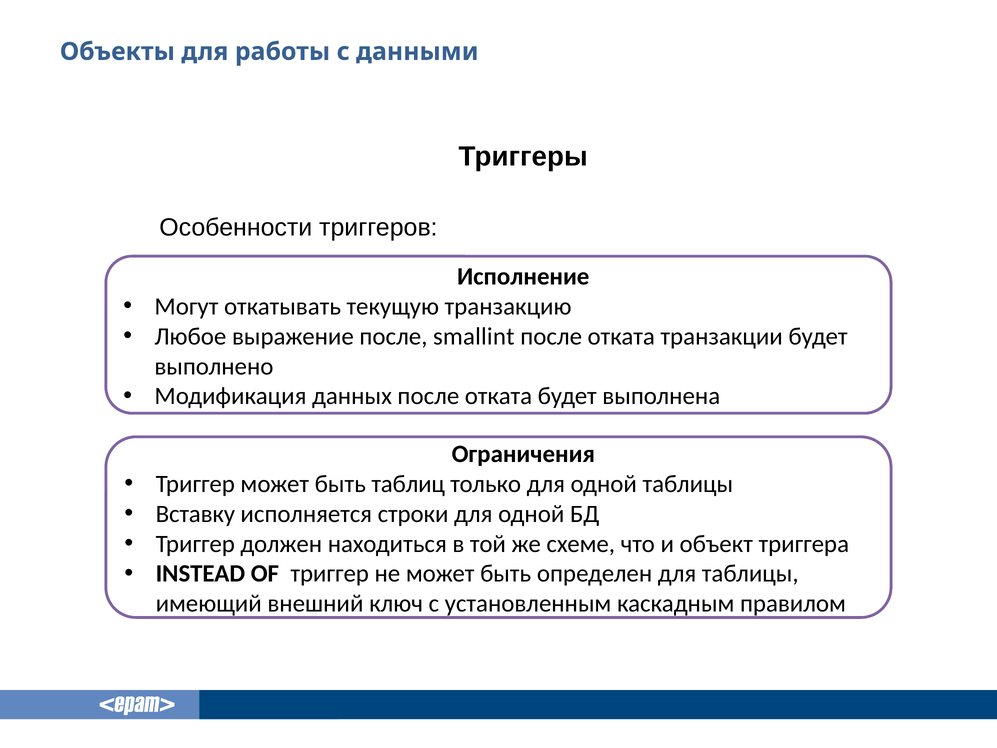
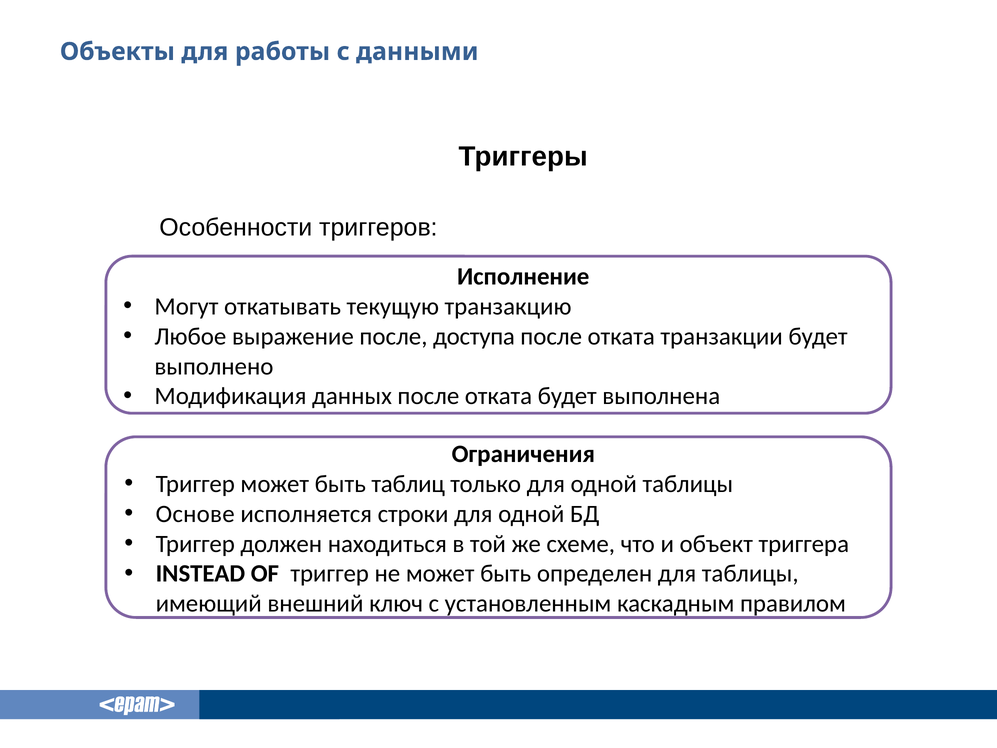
smallint: smallint -> доступа (474, 336)
Вставку: Вставку -> Основе (195, 514)
